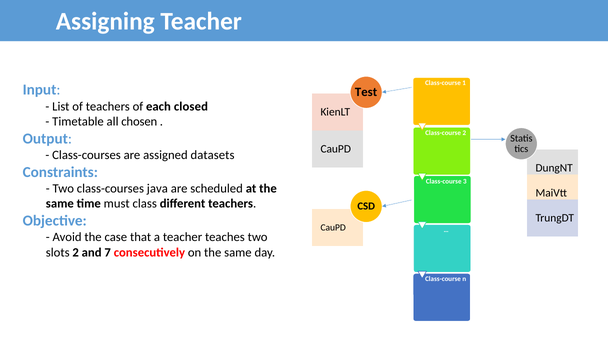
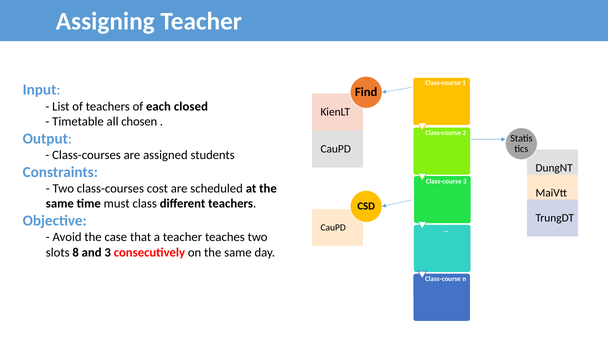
Test: Test -> Find (366, 92)
datasets: datasets -> students (213, 155)
java: java -> cost (157, 189)
slots 2: 2 -> 8 (76, 252)
and 7: 7 -> 3 (108, 252)
